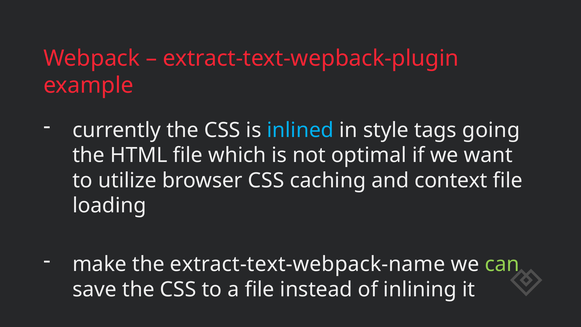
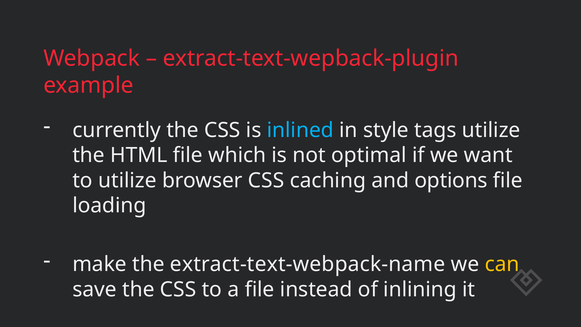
tags going: going -> utilize (491, 130)
context: context -> options (451, 180)
can colour: light green -> yellow (502, 264)
